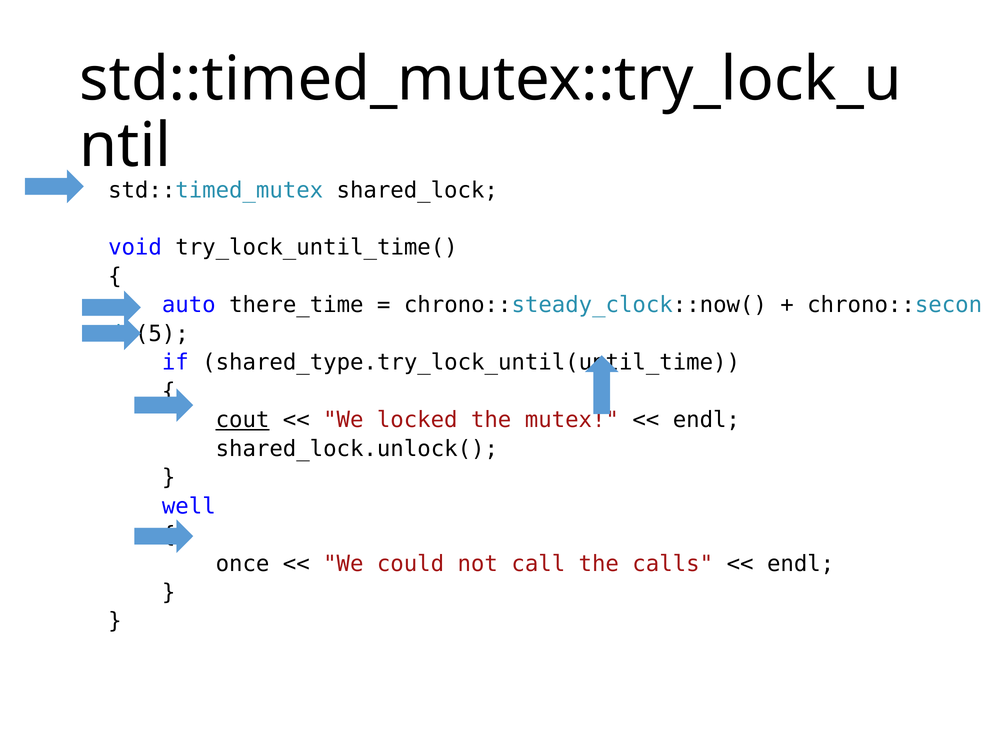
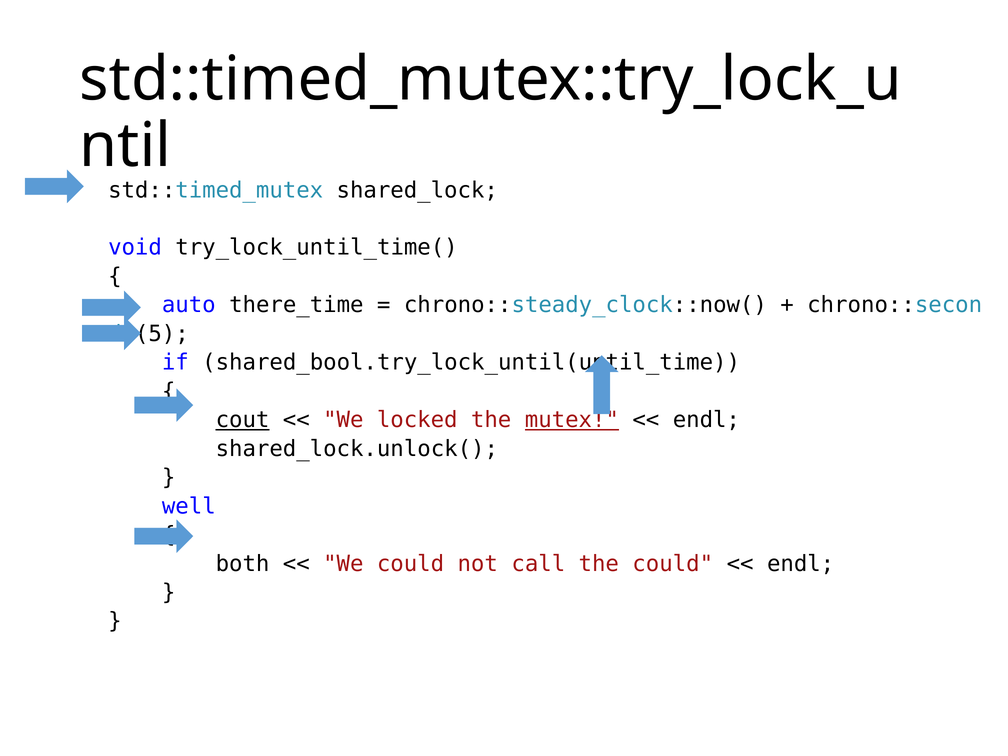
shared_type.try_lock_until(until_time: shared_type.try_lock_until(until_time -> shared_bool.try_lock_until(until_time (471, 363)
mutex underline: none -> present (572, 420)
once: once -> both (243, 564)
the calls: calls -> could (673, 564)
